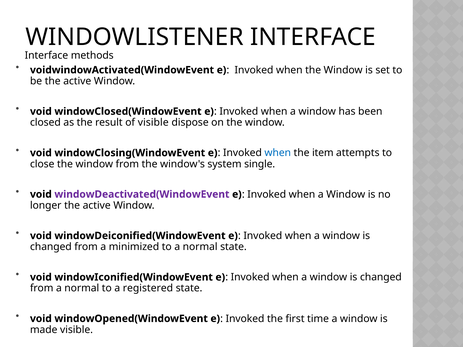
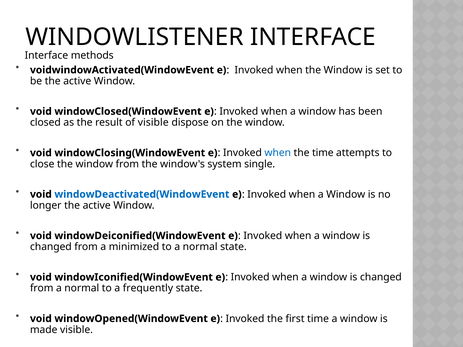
the item: item -> time (323, 153)
windowDeactivated(WindowEvent colour: purple -> blue (142, 194)
registered: registered -> frequently (148, 288)
